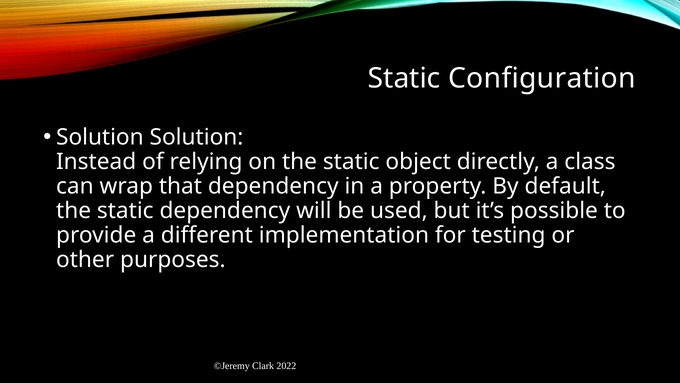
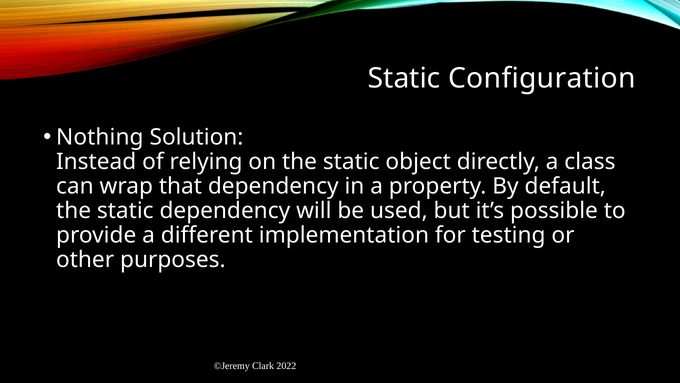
Solution: Solution -> Nothing (100, 137)
